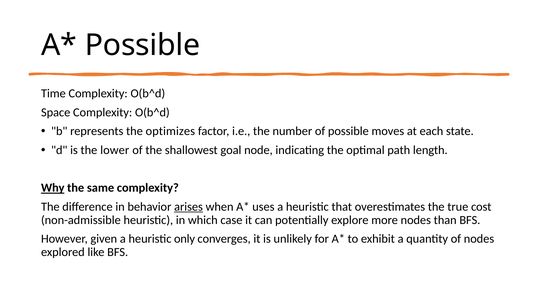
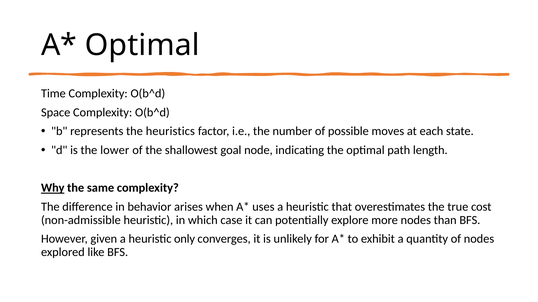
Possible: Possible -> Optimal (142, 45)
optimizes: optimizes -> heuristics (170, 132)
arises underline: present -> none (189, 207)
